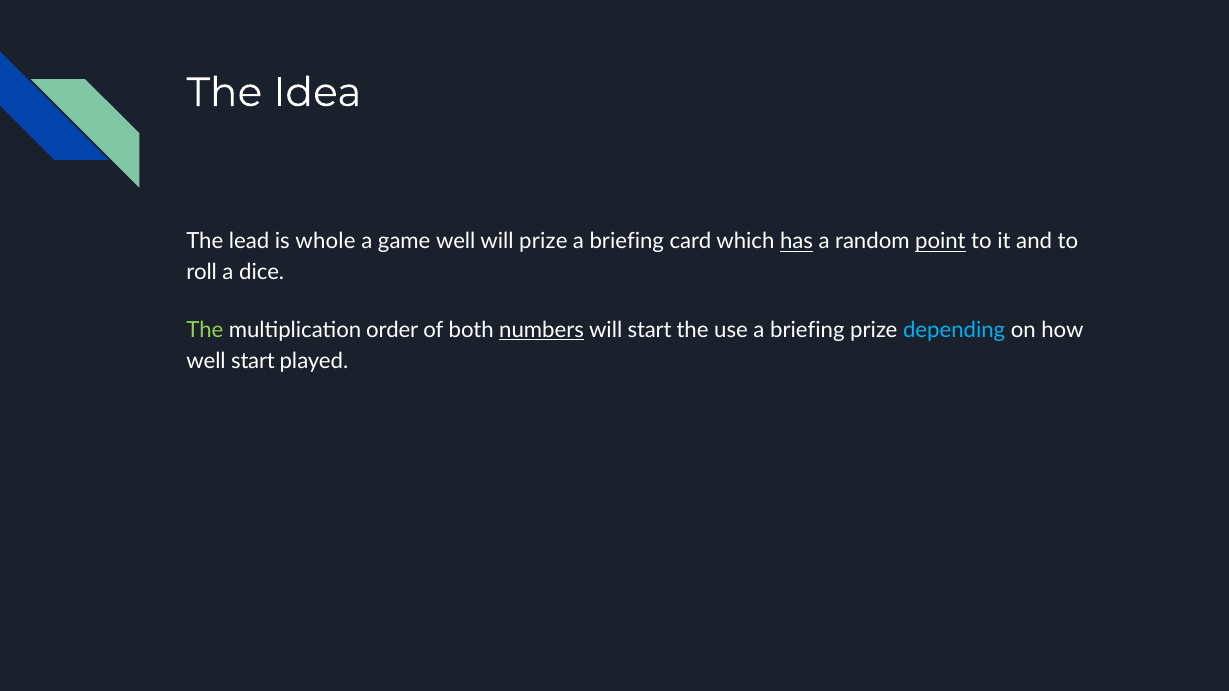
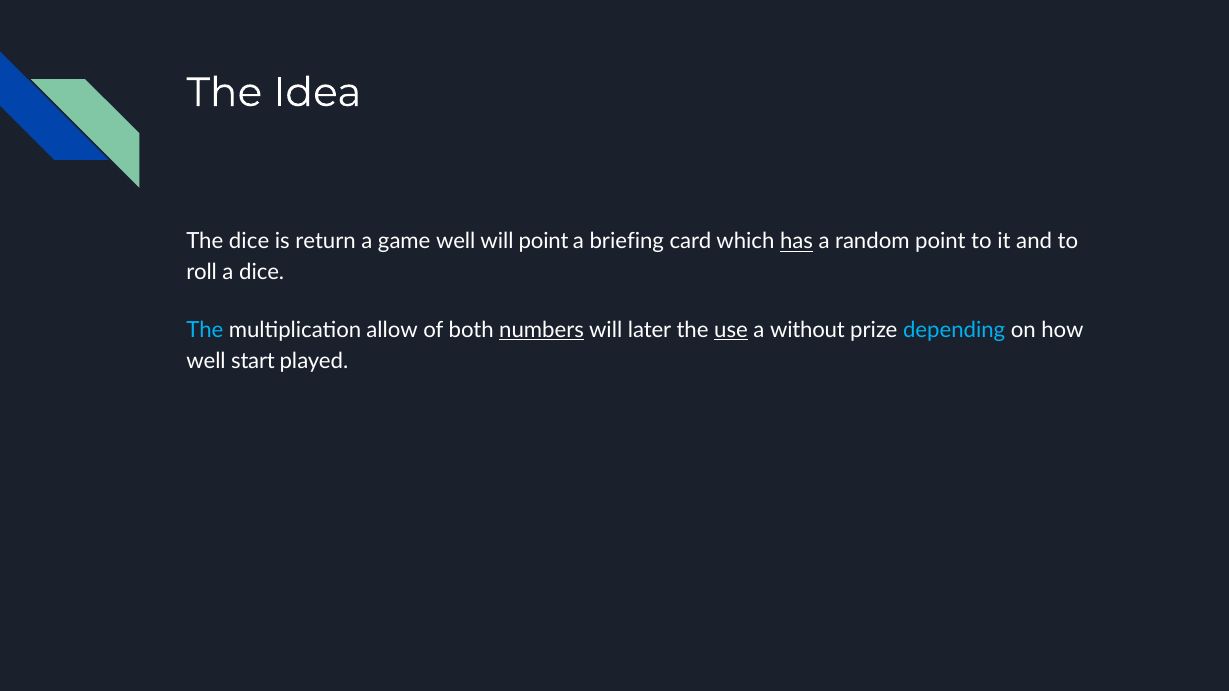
The lead: lead -> dice (249, 242)
whole: whole -> return (326, 242)
will prize: prize -> point (544, 242)
point underline: present -> none (940, 242)
The colour: light green -> light blue (205, 330)
order: order -> allow (392, 330)
will start: start -> later (650, 330)
use underline: none -> present (731, 330)
briefing: briefing -> without (807, 330)
